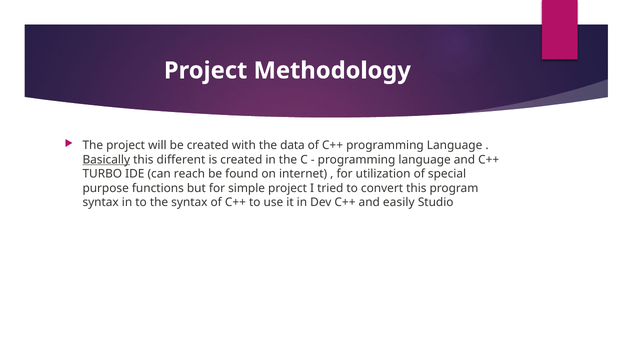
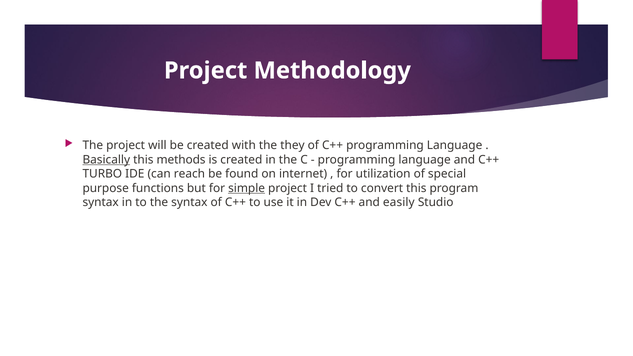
data: data -> they (292, 145)
different: different -> methods (181, 160)
simple underline: none -> present (247, 188)
